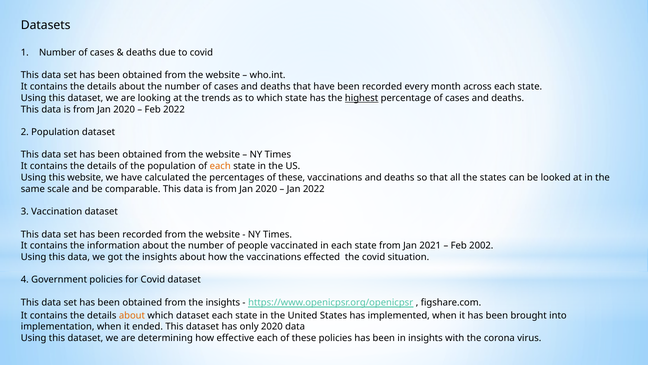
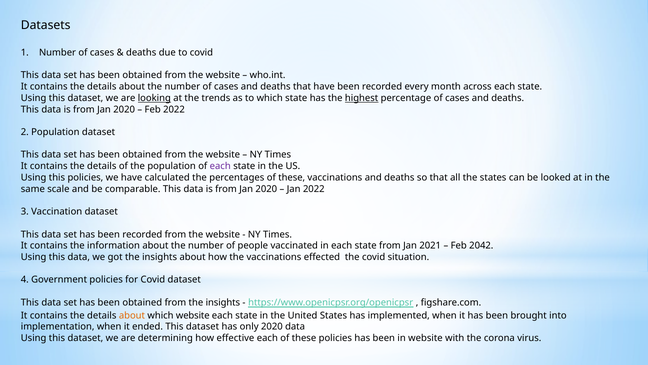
looking underline: none -> present (154, 98)
each colour: orange -> purple (220, 166)
this website: website -> policies (85, 177)
2002: 2002 -> 2042 (481, 245)
which dataset: dataset -> website (193, 315)
in insights: insights -> website (425, 338)
